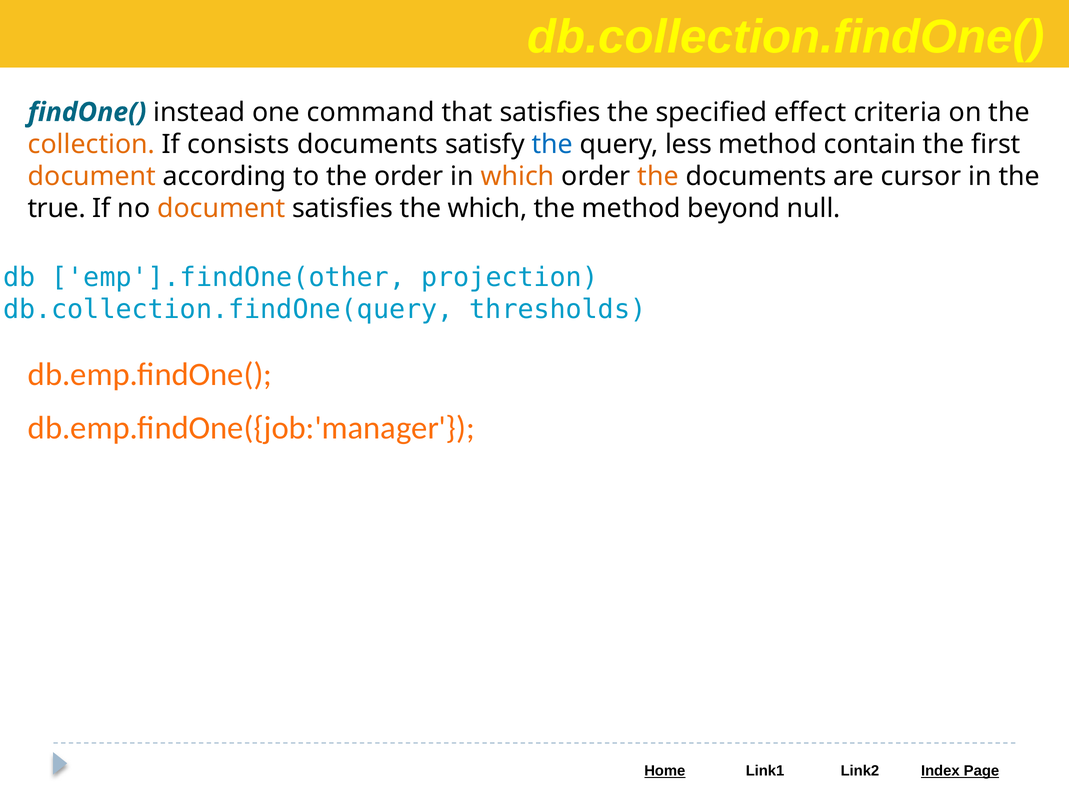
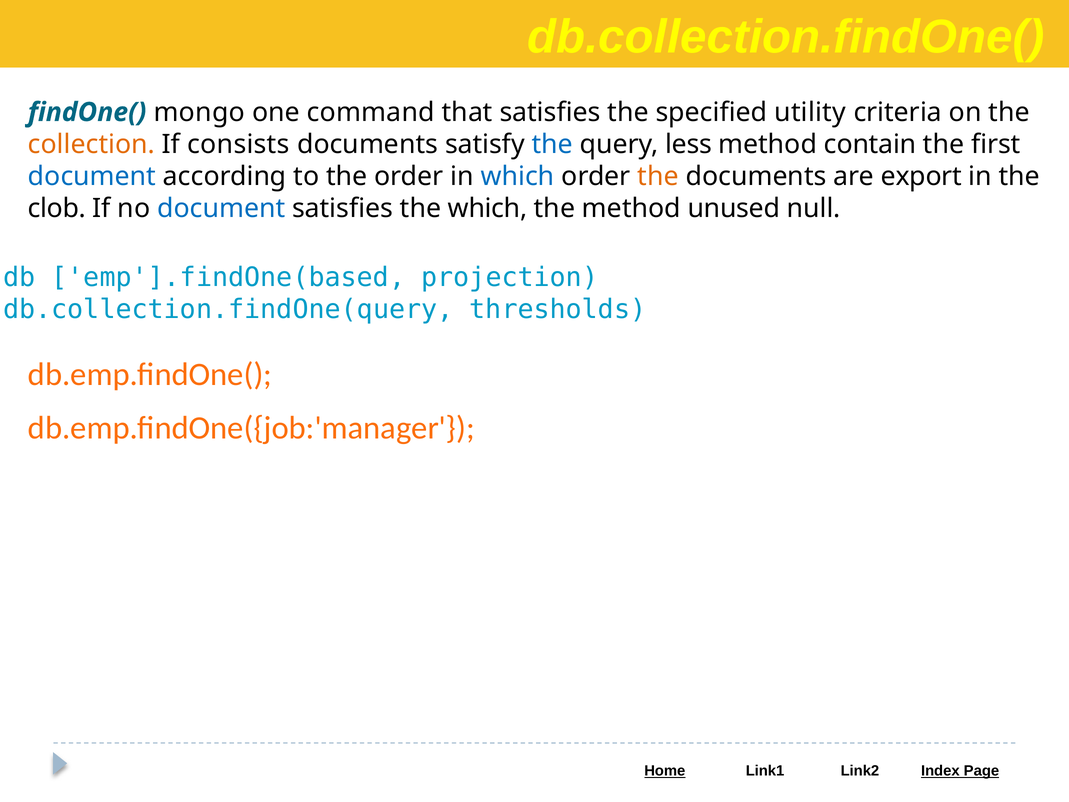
instead: instead -> mongo (199, 112)
effect: effect -> utility (810, 112)
document colour: orange -> blue (92, 176)
which colour: orange -> blue (518, 176)
cursor: cursor -> export (921, 176)
true: true -> clob (57, 208)
document colour: orange -> blue (221, 208)
beyond: beyond -> unused (734, 208)
emp'].findOne(other: emp'].findOne(other -> emp'].findOne(based (228, 277)
